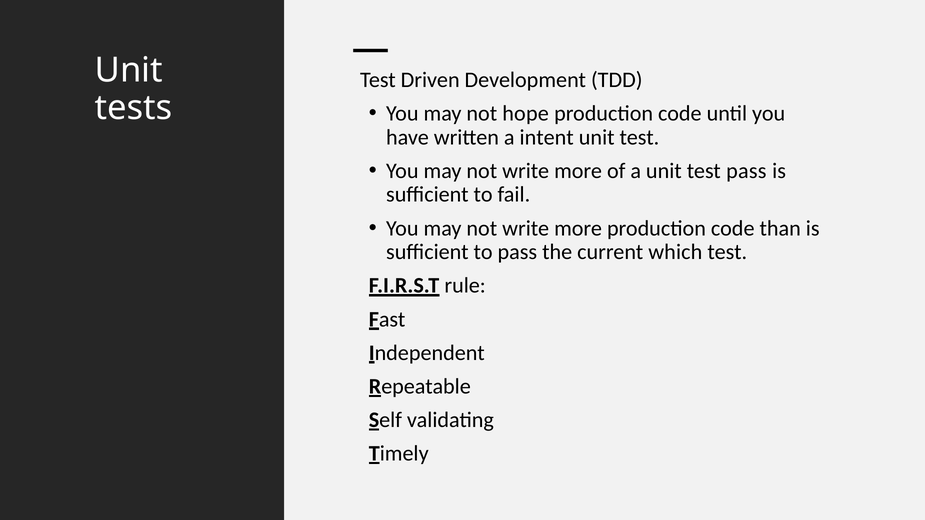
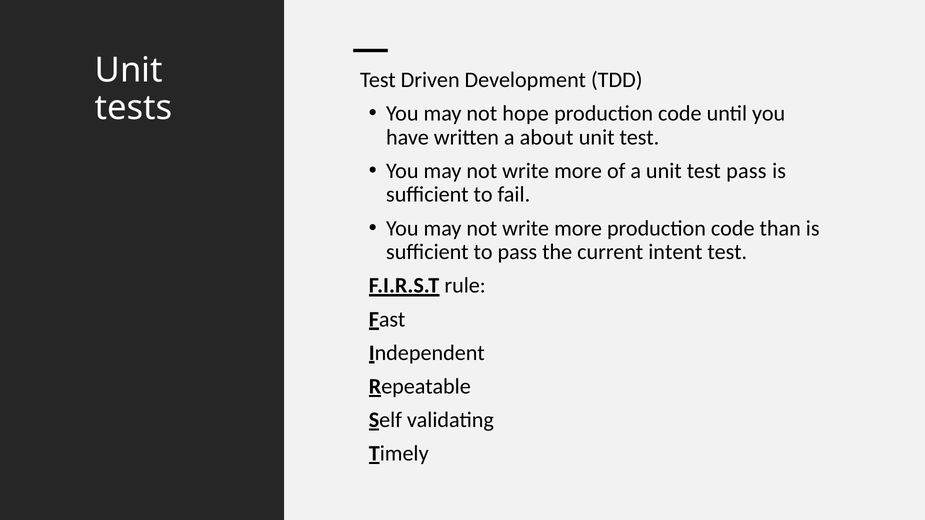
intent: intent -> about (547, 137)
which: which -> intent (675, 252)
